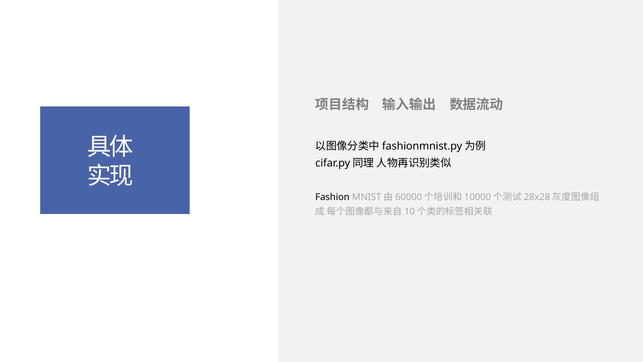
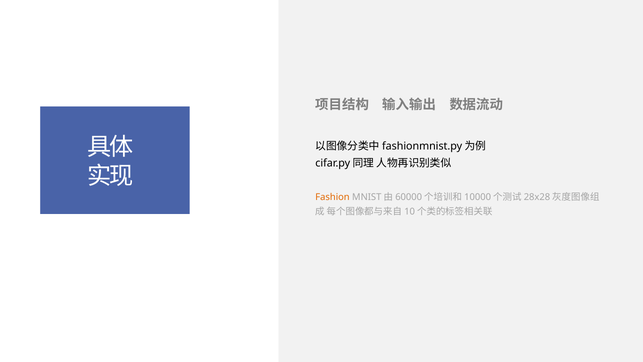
Fashion colour: black -> orange (332, 197)
